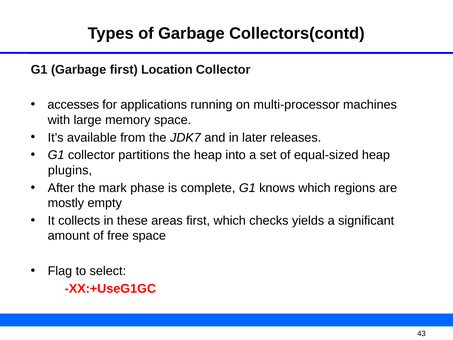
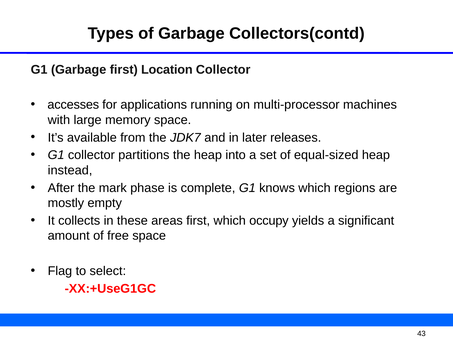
plugins: plugins -> instead (70, 170)
checks: checks -> occupy (269, 221)
